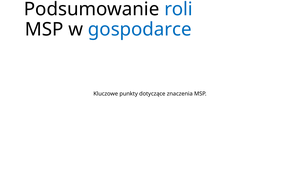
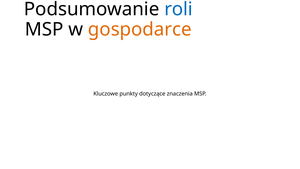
gospodarce colour: blue -> orange (140, 29)
